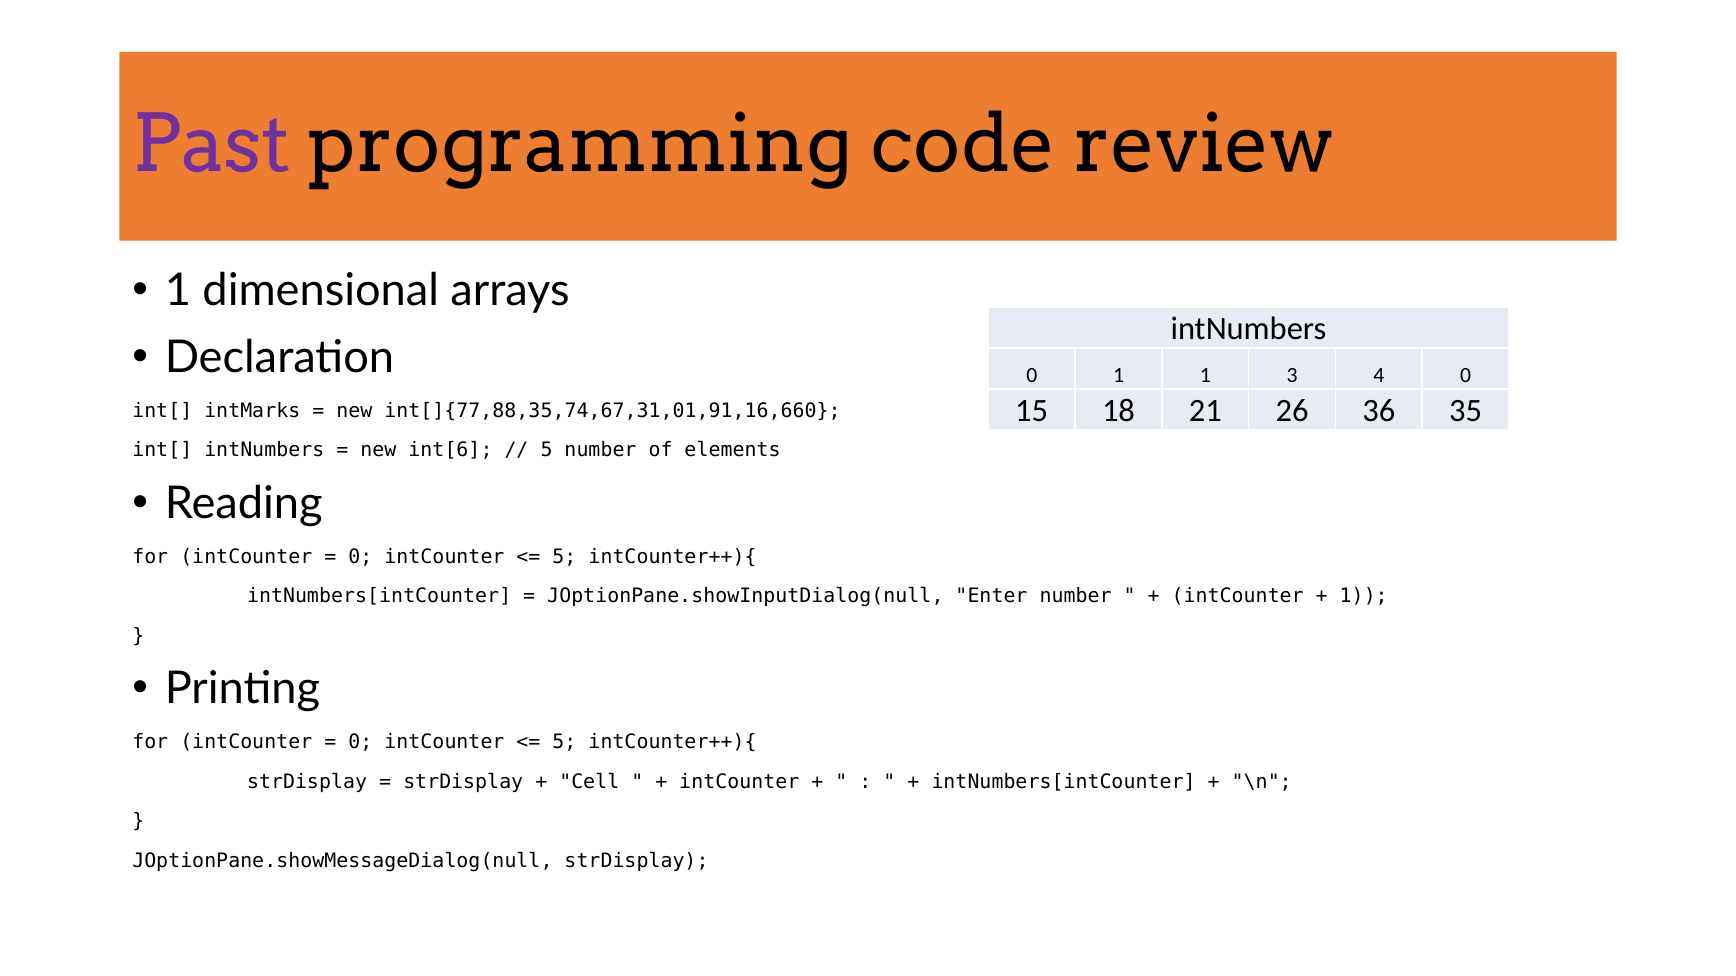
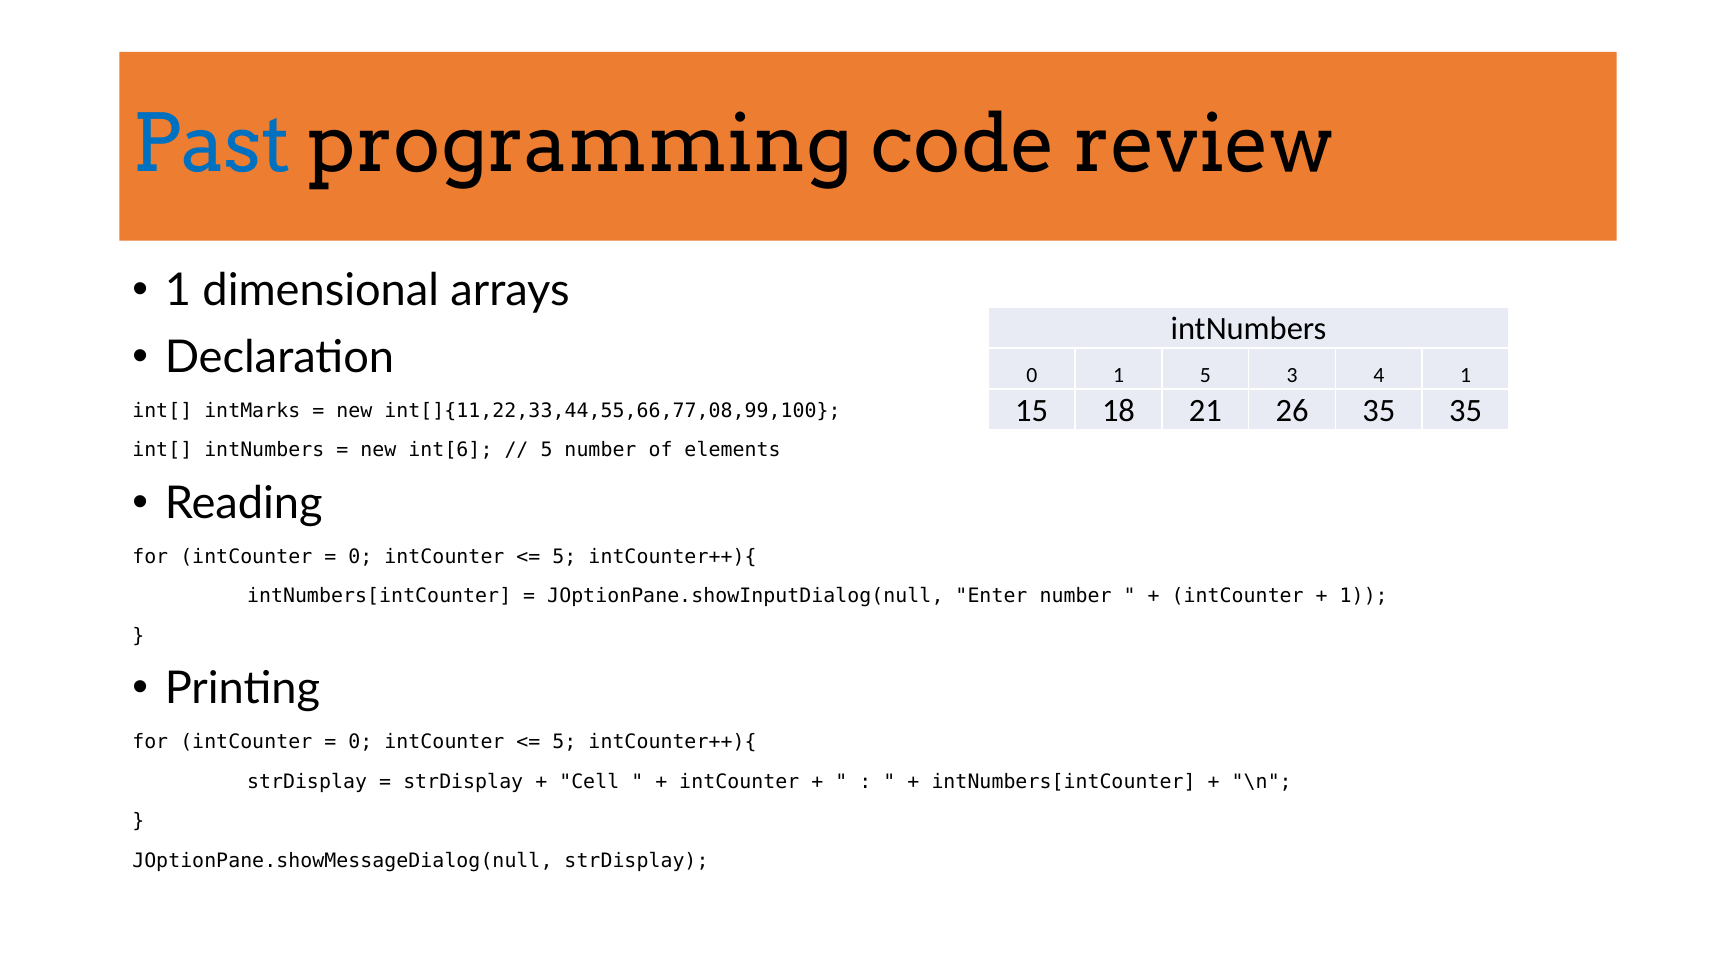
Past colour: purple -> blue (212, 146)
1 1: 1 -> 5 (1205, 376)
4 0: 0 -> 1 (1466, 376)
26 36: 36 -> 35 (1379, 411)
int[]{77,88,35,74,67,31,01,91,16,660: int[]{77,88,35,74,67,31,01,91,16,660 -> int[]{11,22,33,44,55,66,77,08,99,100 (613, 411)
